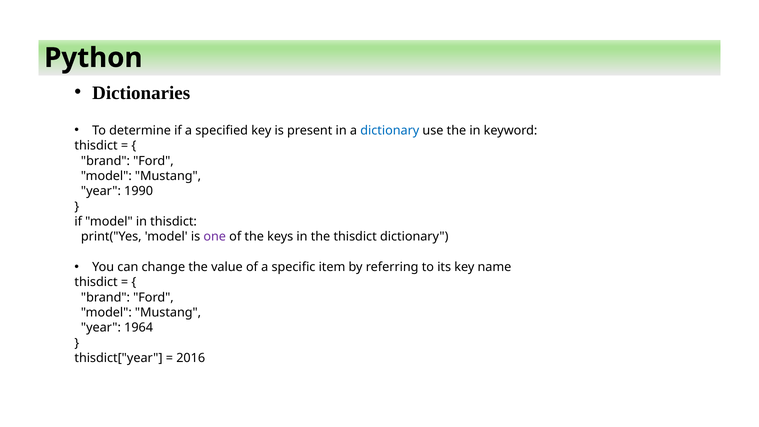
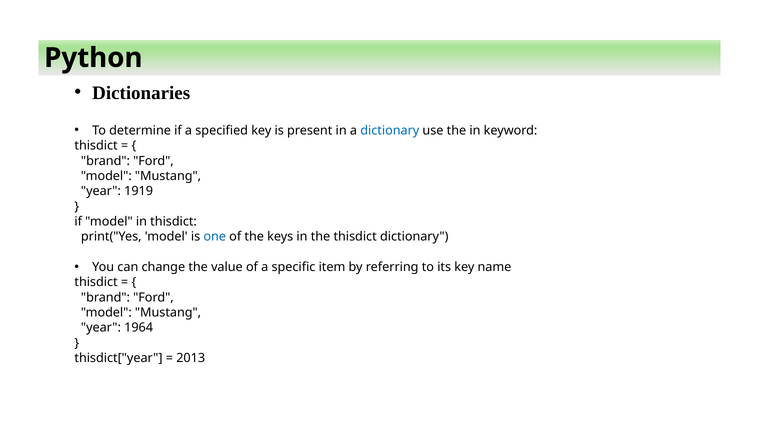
1990: 1990 -> 1919 (139, 191)
one colour: purple -> blue (215, 237)
2016: 2016 -> 2013 (191, 358)
